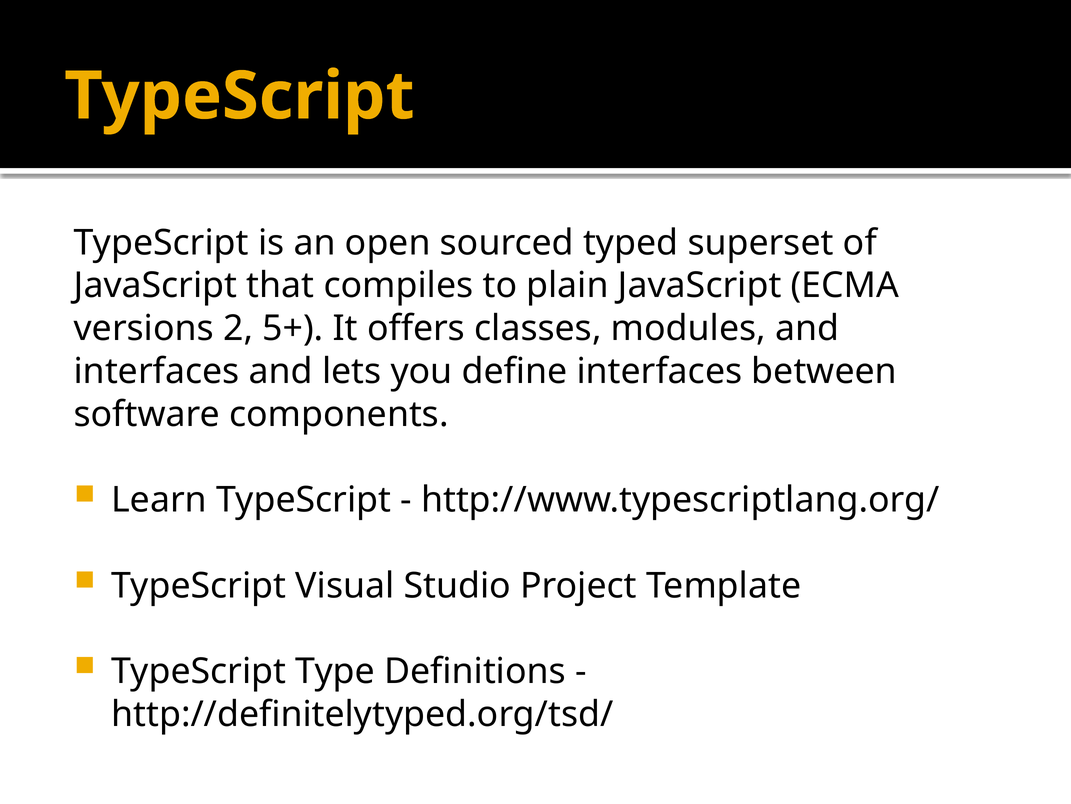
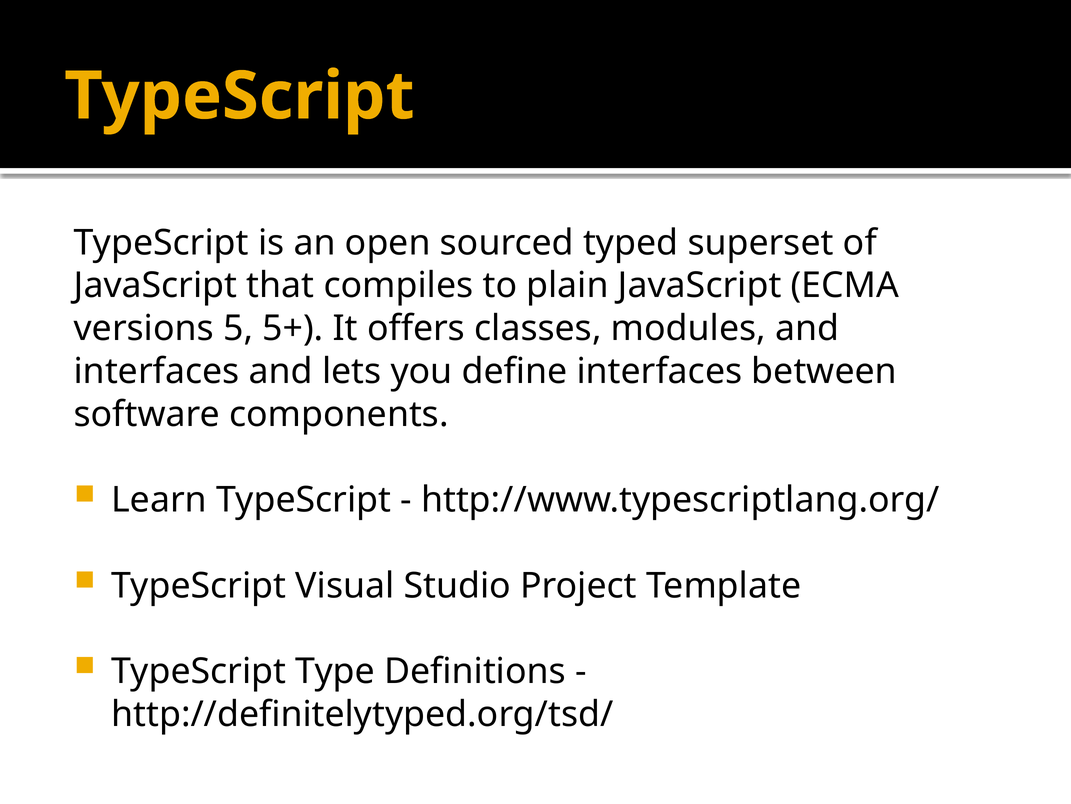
2: 2 -> 5 (238, 328)
